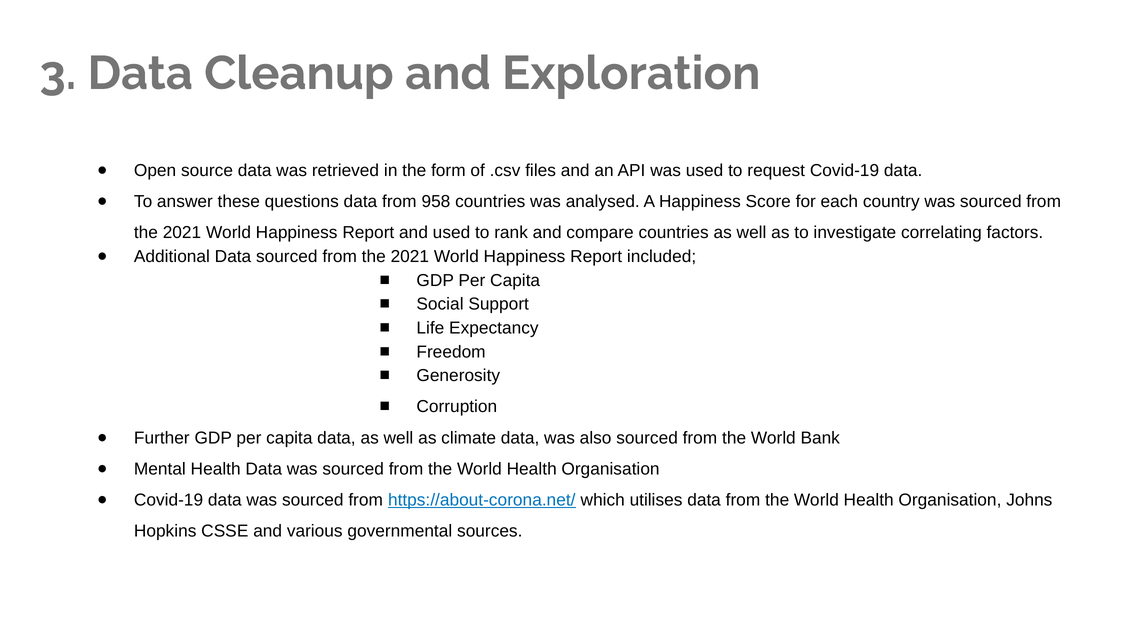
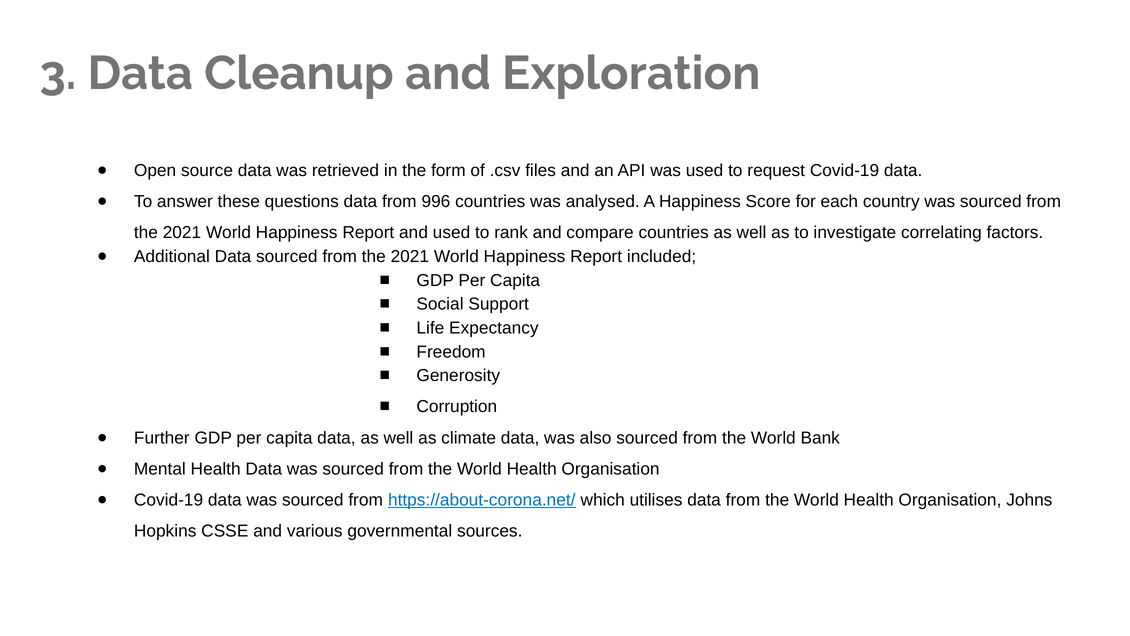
958: 958 -> 996 (436, 202)
